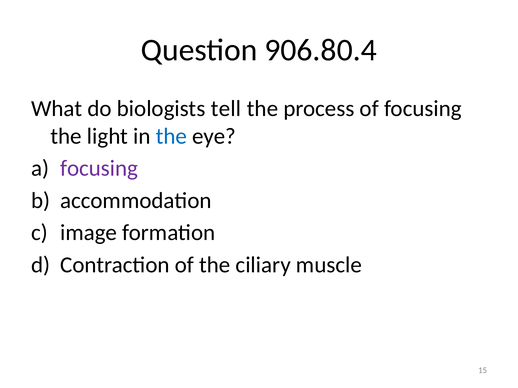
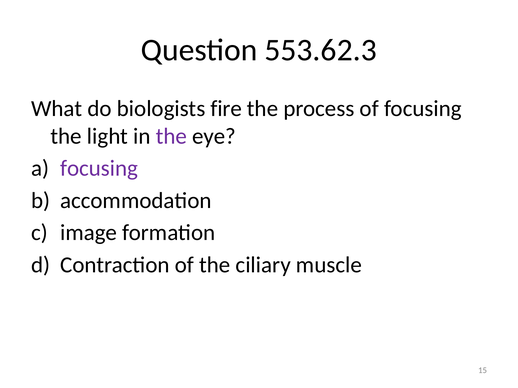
906.80.4: 906.80.4 -> 553.62.3 (321, 50)
tell: tell -> fire (226, 109)
the colour: blue -> purple (171, 136)
